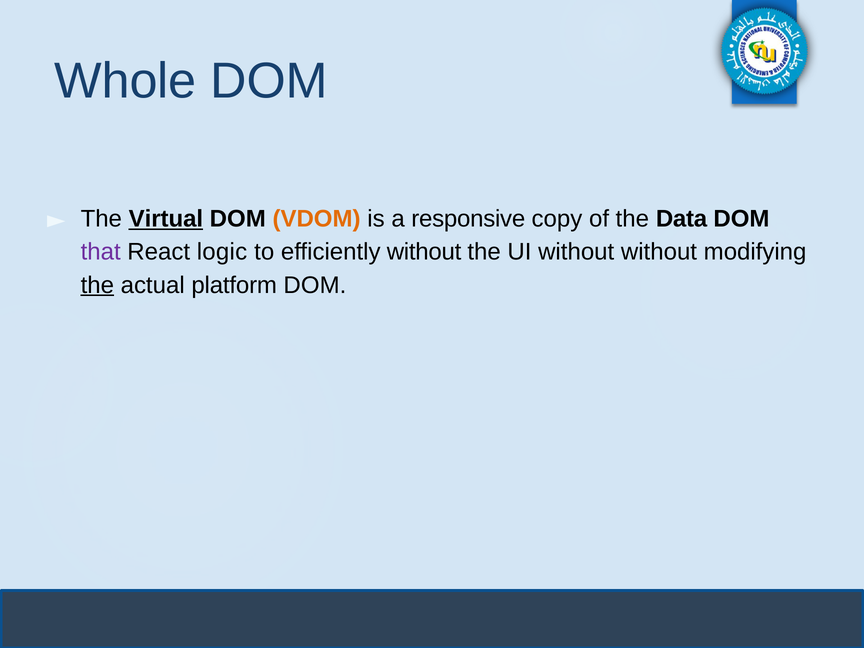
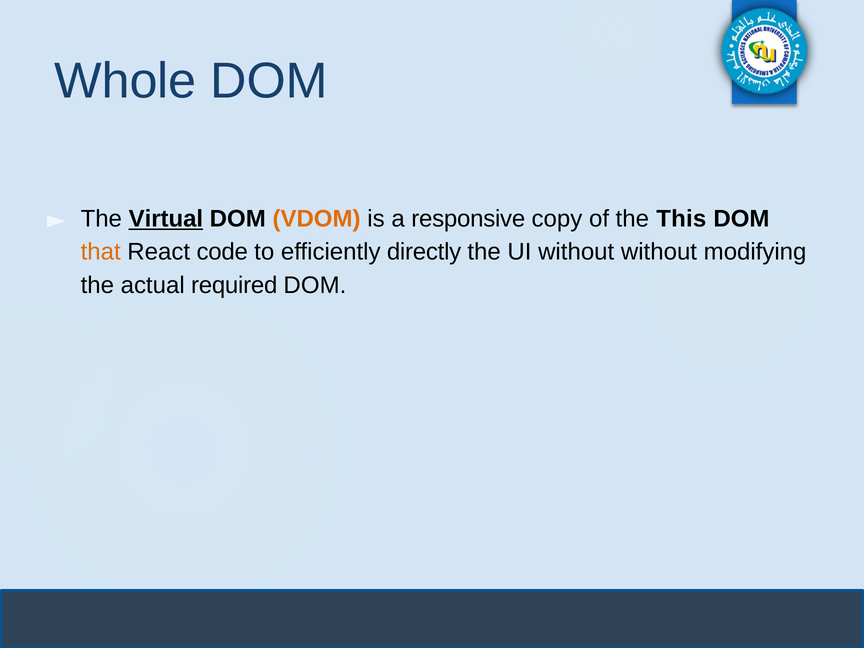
Data: Data -> This (681, 219)
that colour: purple -> orange (101, 252)
logic: logic -> code (222, 252)
efficiently without: without -> directly (424, 252)
the underline: present -> none (97, 285)
platform: platform -> required (234, 285)
